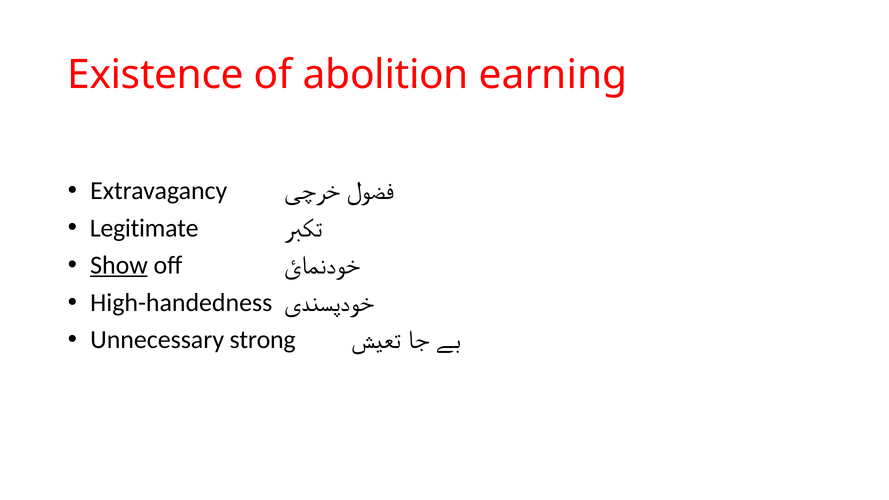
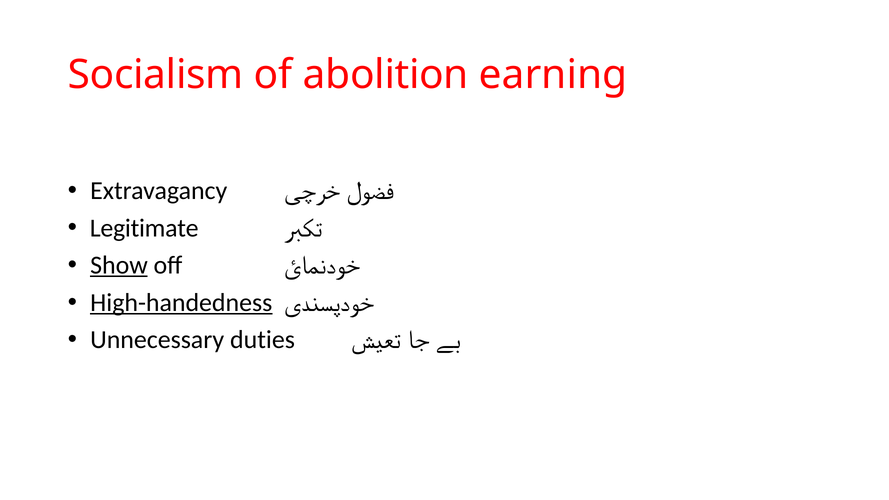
Existence: Existence -> Socialism (156, 75)
High-handedness underline: none -> present (181, 303)
strong: strong -> duties (262, 340)
